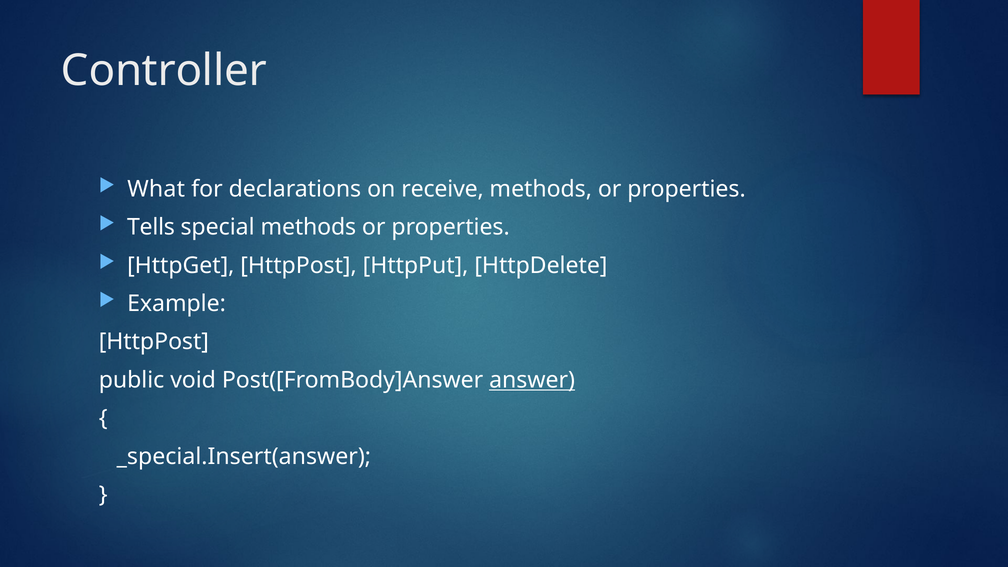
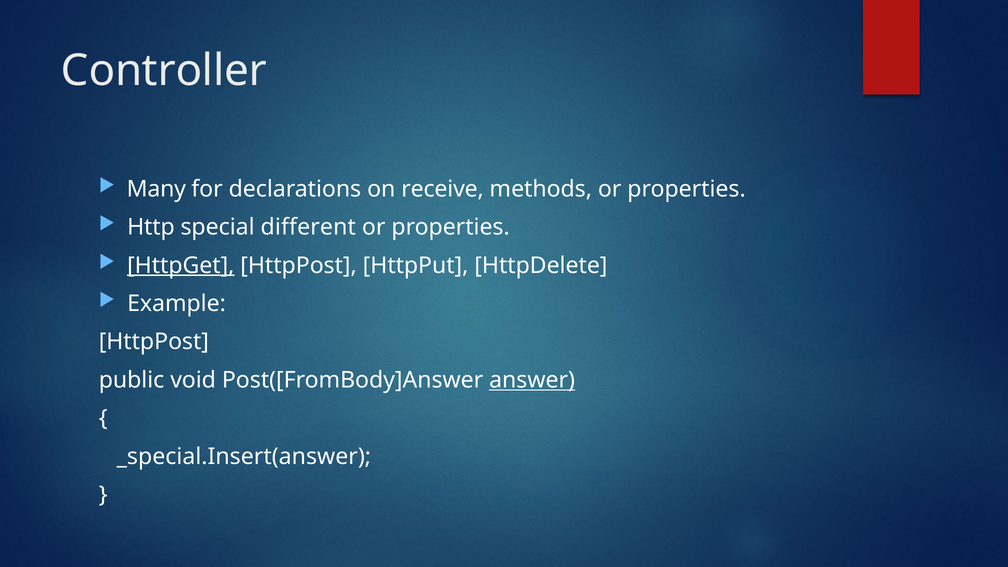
What: What -> Many (156, 189)
Tells: Tells -> Http (151, 227)
special methods: methods -> different (308, 227)
HttpGet underline: none -> present (181, 265)
